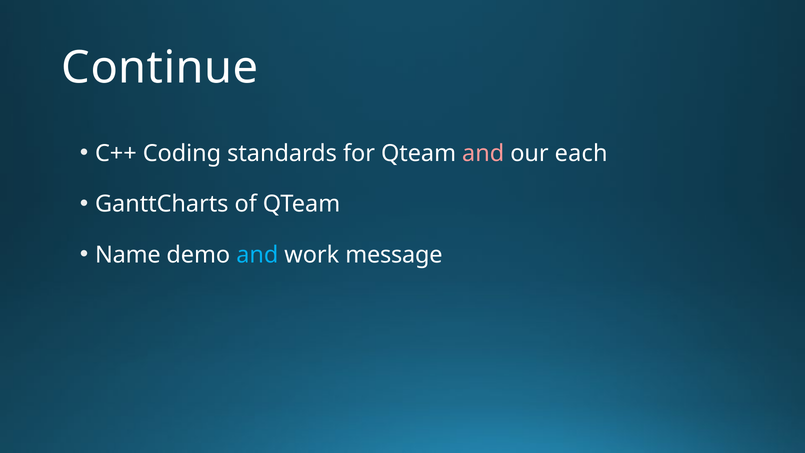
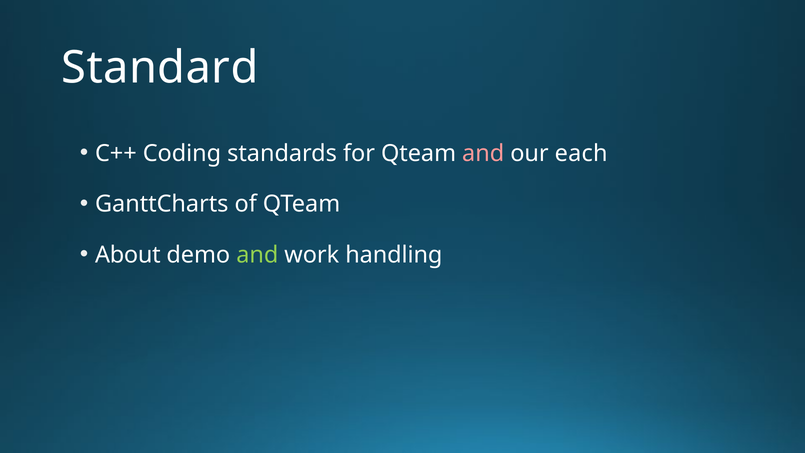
Continue: Continue -> Standard (160, 68)
Name: Name -> About (128, 255)
and colour: light blue -> light green (257, 255)
message: message -> handling (394, 255)
